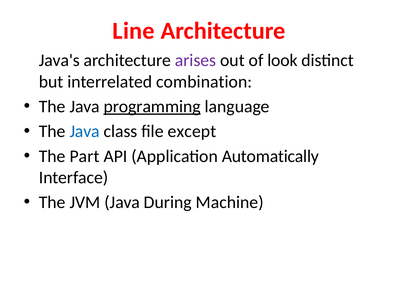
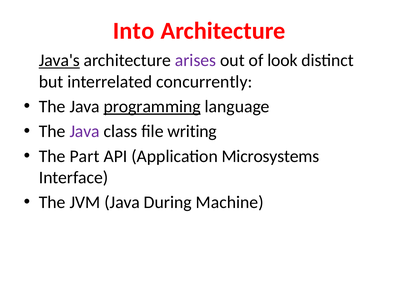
Line: Line -> Into (134, 31)
Java's underline: none -> present (59, 60)
combination: combination -> concurrently (204, 82)
Java colour: blue -> purple (85, 131)
except: except -> writing (192, 131)
Automatically: Automatically -> Microsystems (270, 156)
